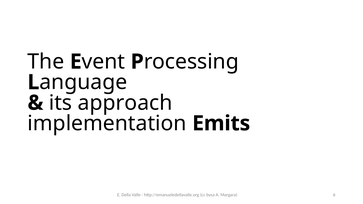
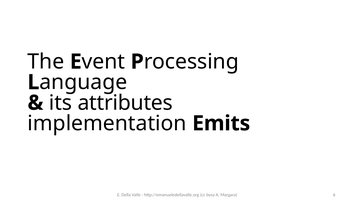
approach: approach -> attributes (125, 103)
